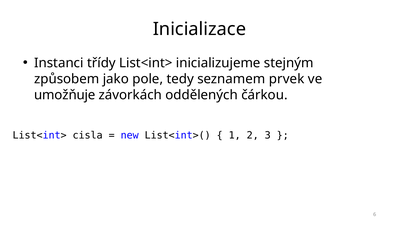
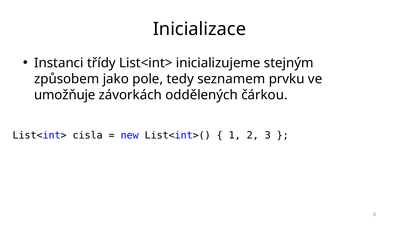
prvek: prvek -> prvku (287, 79)
